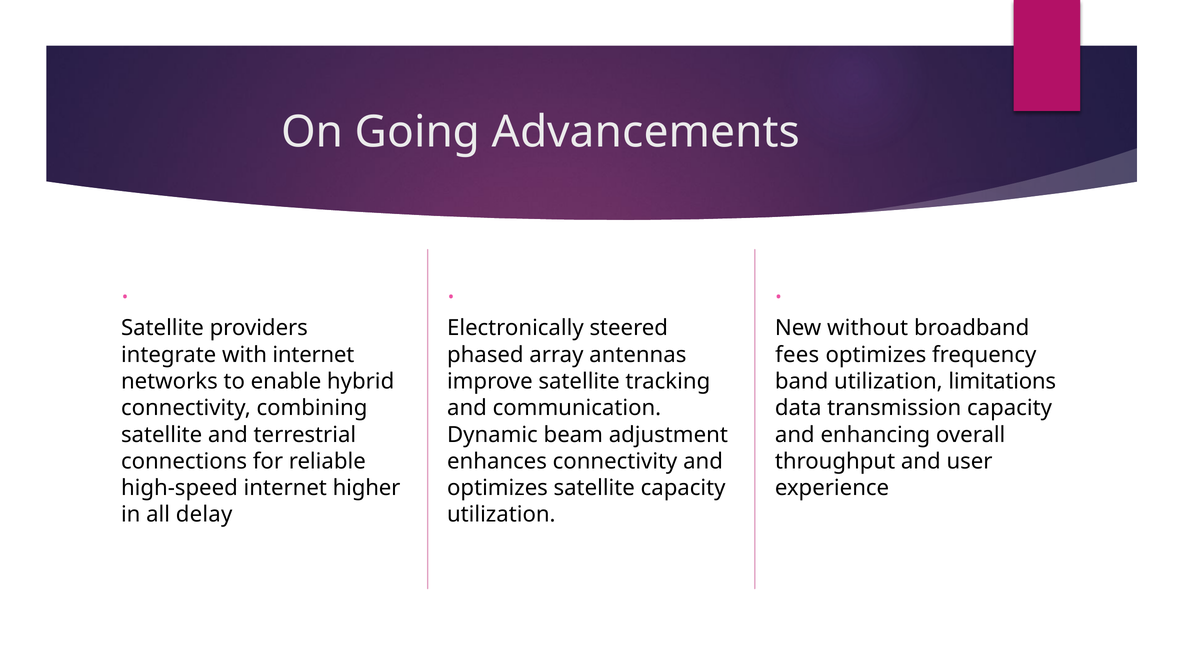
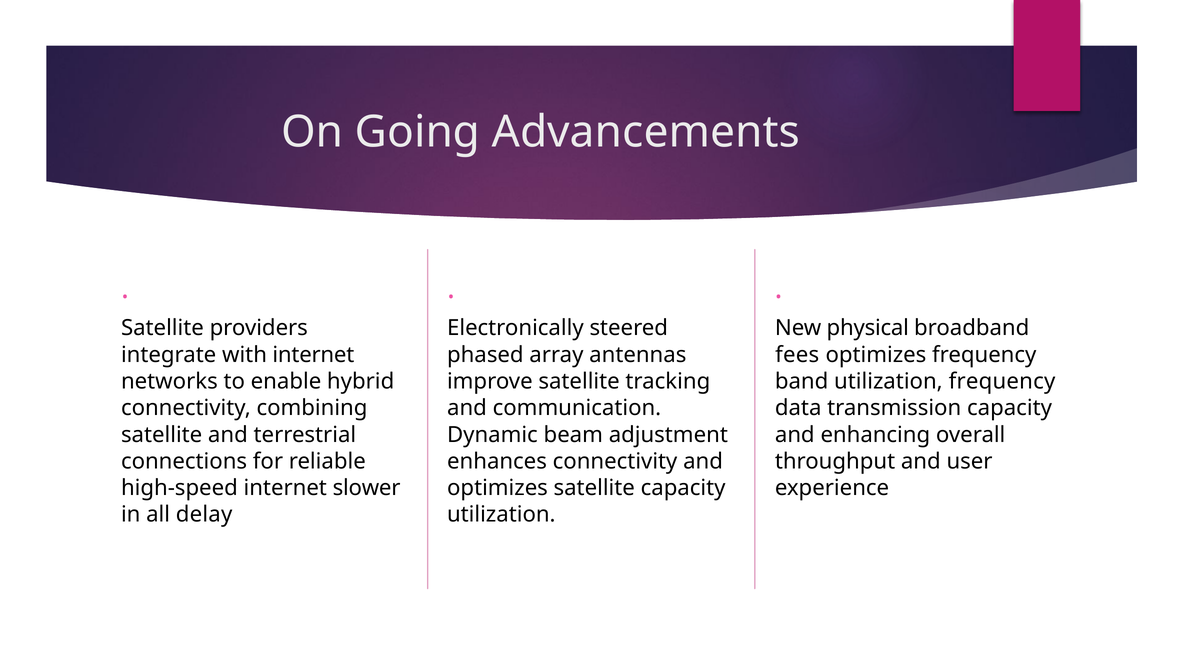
without: without -> physical (868, 328)
utilization limitations: limitations -> frequency (1002, 381)
higher: higher -> slower (367, 488)
